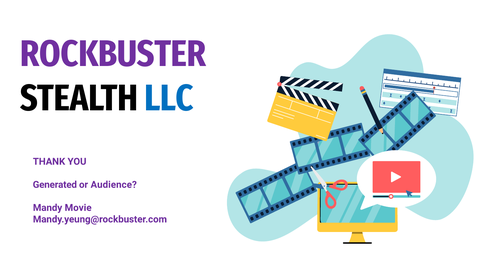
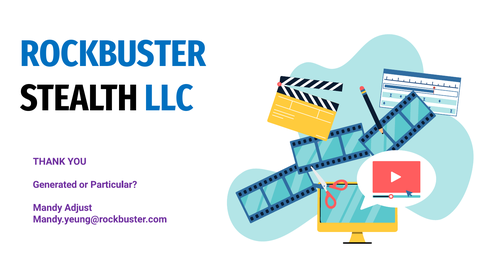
ROCKBUSTER colour: purple -> blue (113, 54)
Audience: Audience -> Particular (114, 185)
Movie: Movie -> Adjust (78, 208)
